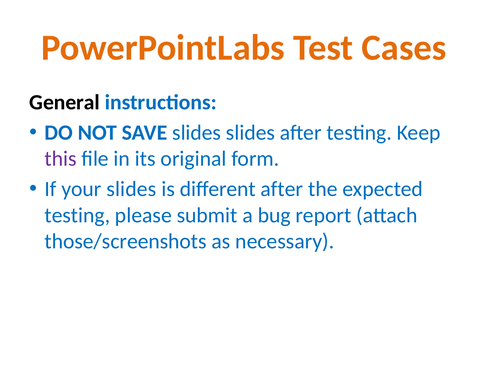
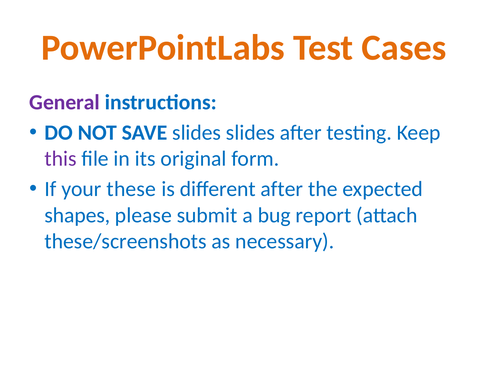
General colour: black -> purple (65, 102)
your slides: slides -> these (131, 189)
testing: testing -> shapes (77, 215)
those/screenshots: those/screenshots -> these/screenshots (126, 241)
